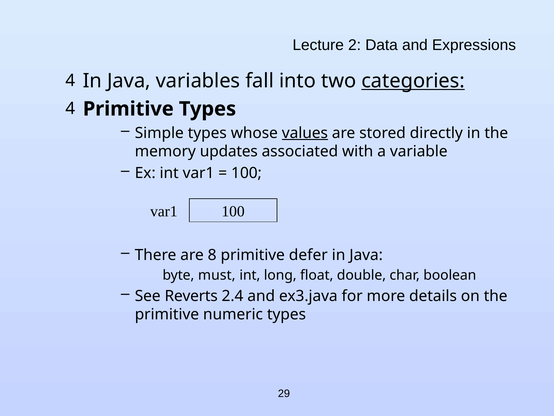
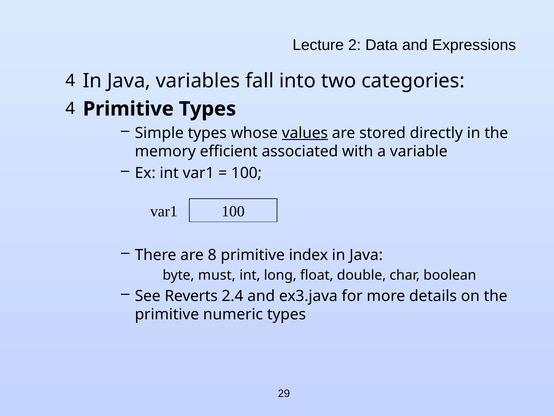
categories underline: present -> none (413, 81)
updates: updates -> efficient (229, 151)
defer: defer -> index (308, 255)
